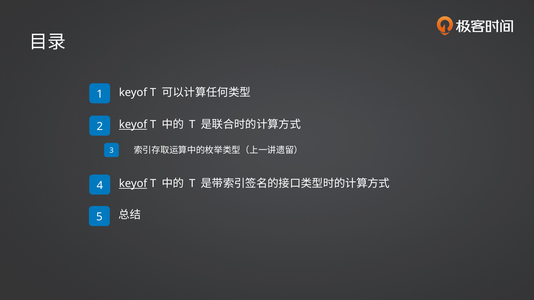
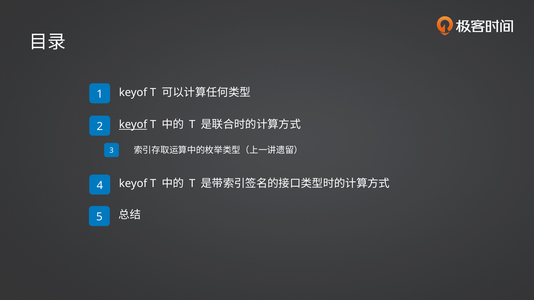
keyof underline: present -> none (133, 184)
